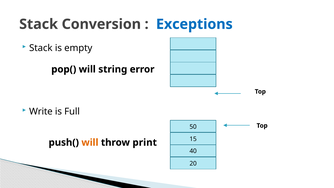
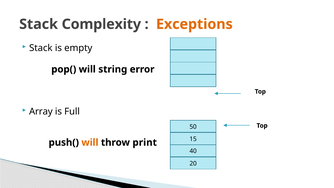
Conversion: Conversion -> Complexity (101, 24)
Exceptions colour: blue -> orange (194, 24)
Write: Write -> Array (41, 111)
